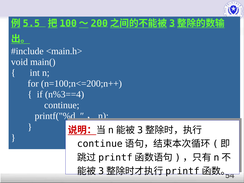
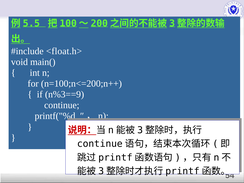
<main.h>: <main.h> -> <float.h> (64, 51)
n%3==4: n%3==4 -> n%3==9 (65, 94)
